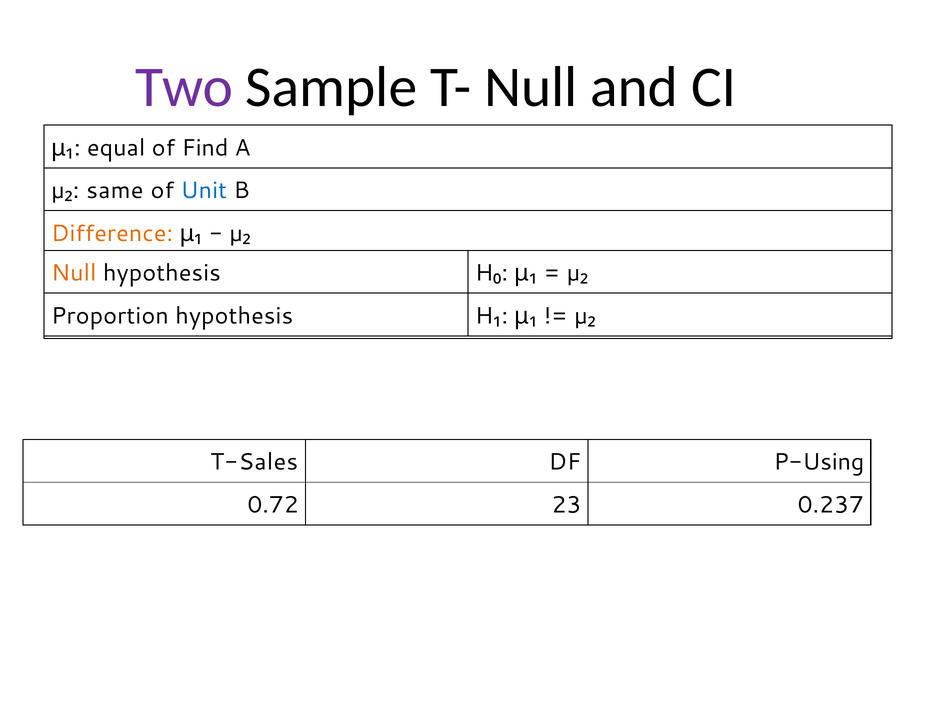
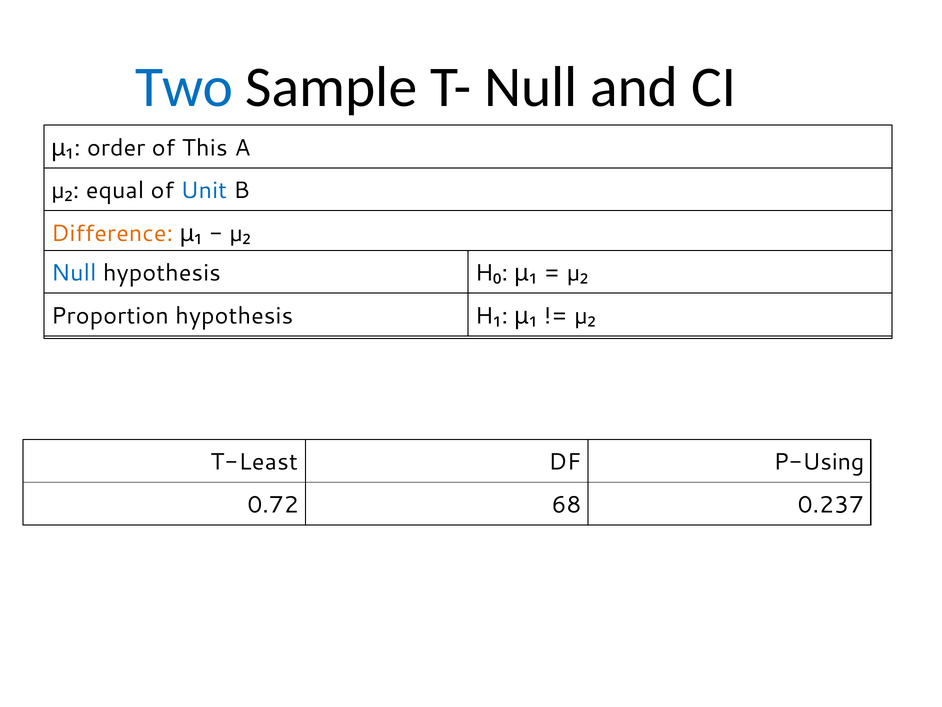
Two colour: purple -> blue (184, 87)
equal: equal -> order (116, 148)
Find: Find -> This (205, 148)
same: same -> equal (115, 190)
Null colour: orange -> blue (74, 273)
T-Sales: T-Sales -> T-Least (254, 462)
23: 23 -> 68 (566, 505)
